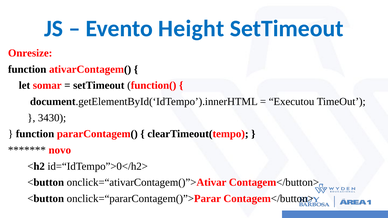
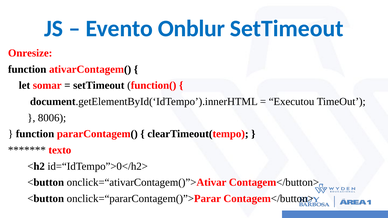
Height: Height -> Onblur (191, 29)
3430: 3430 -> 8006 (52, 118)
novo: novo -> texto (60, 150)
